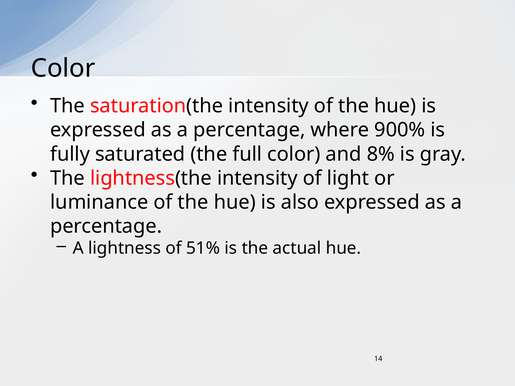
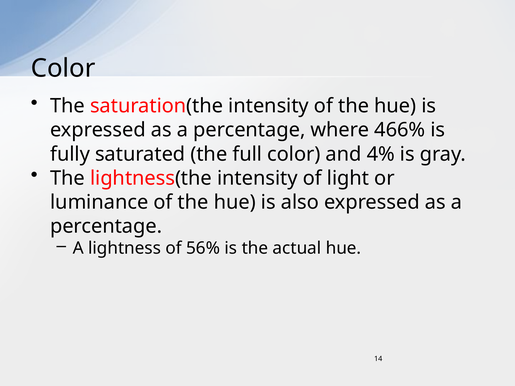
900%: 900% -> 466% (400, 130)
8%: 8% -> 4% (381, 154)
51%: 51% -> 56% (203, 248)
